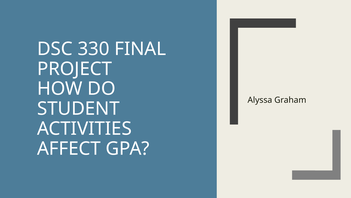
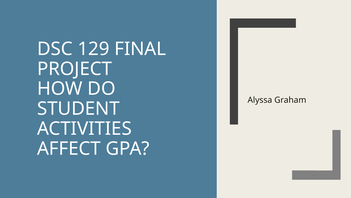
330: 330 -> 129 (94, 49)
